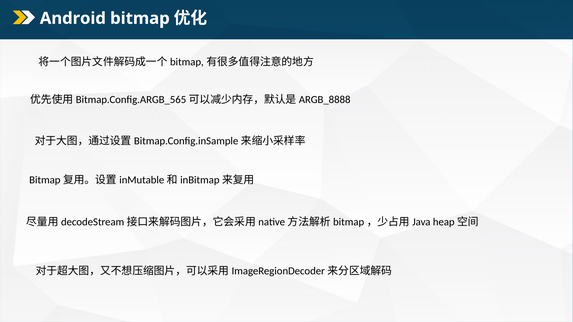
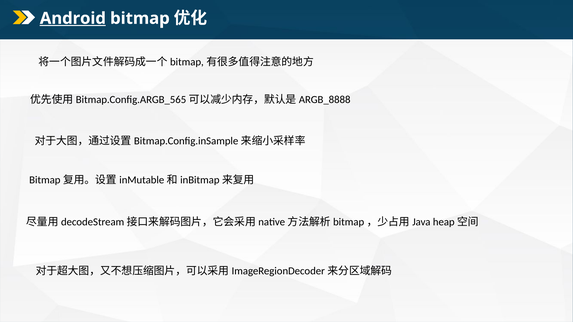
Android underline: none -> present (73, 18)
